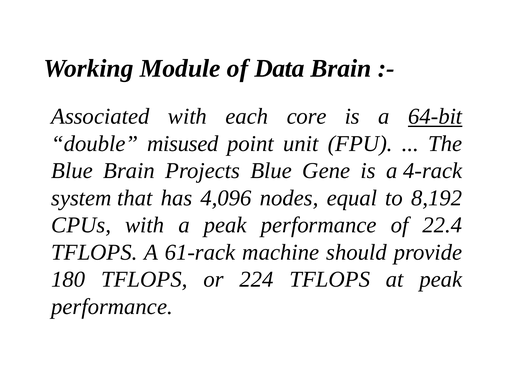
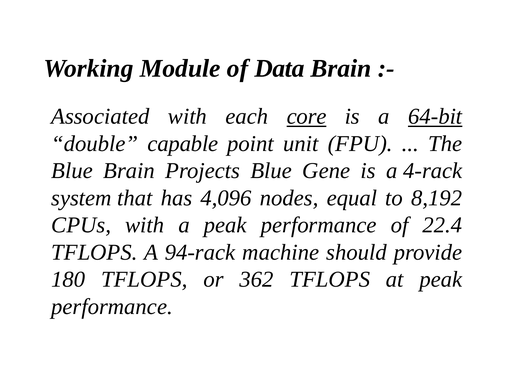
core underline: none -> present (307, 117)
misused: misused -> capable (183, 144)
61-rack: 61-rack -> 94-rack (200, 253)
224: 224 -> 362 (257, 280)
